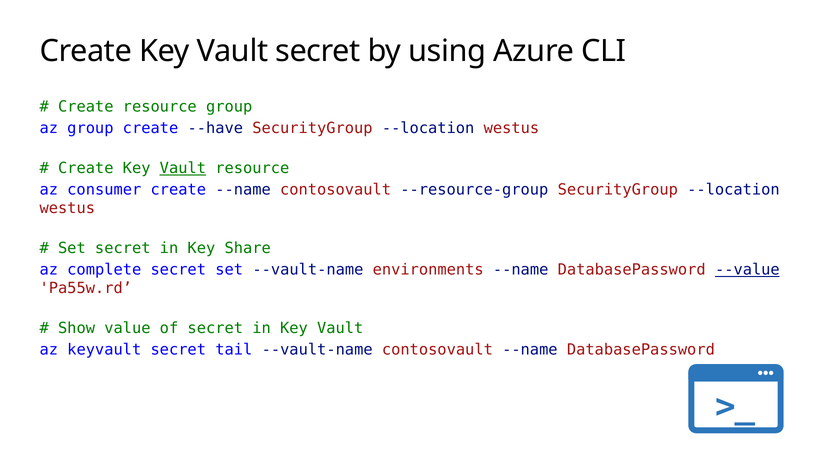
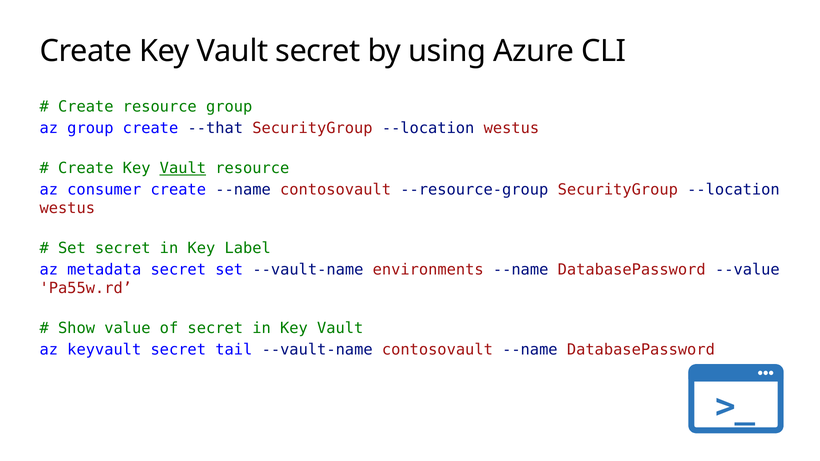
--have: --have -> --that (215, 128)
Share: Share -> Label (248, 248)
complete: complete -> metadata (104, 270)
--value underline: present -> none (747, 270)
